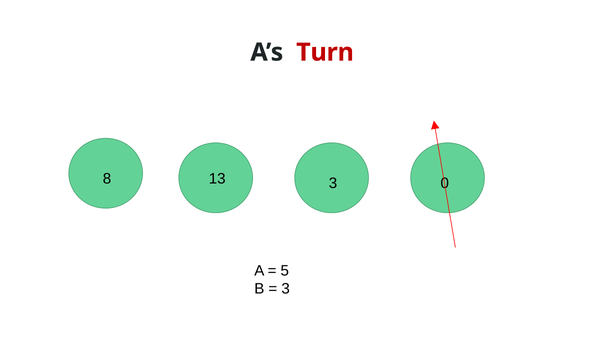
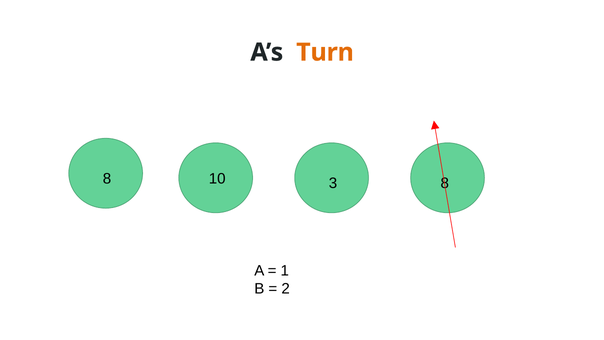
Turn colour: red -> orange (325, 52)
13: 13 -> 10 (217, 179)
3 0: 0 -> 8 (445, 183)
5: 5 -> 1 (285, 271)
3: 3 -> 2 (286, 289)
